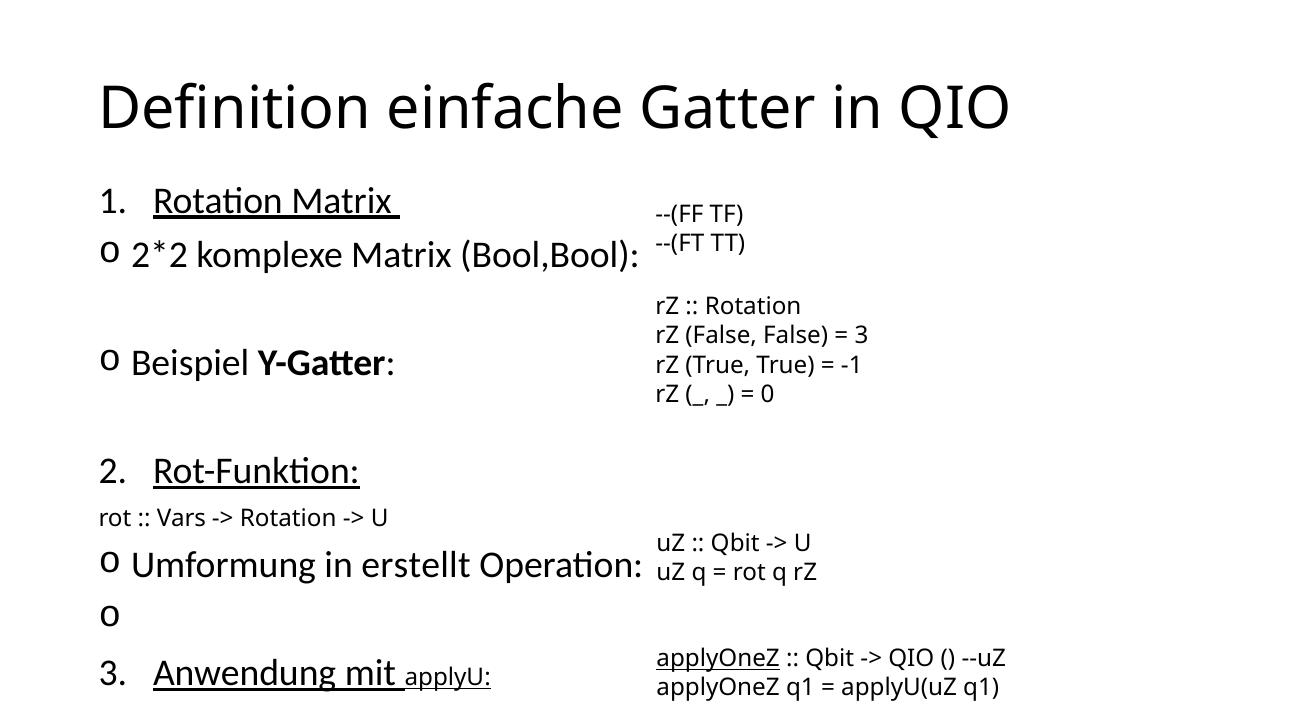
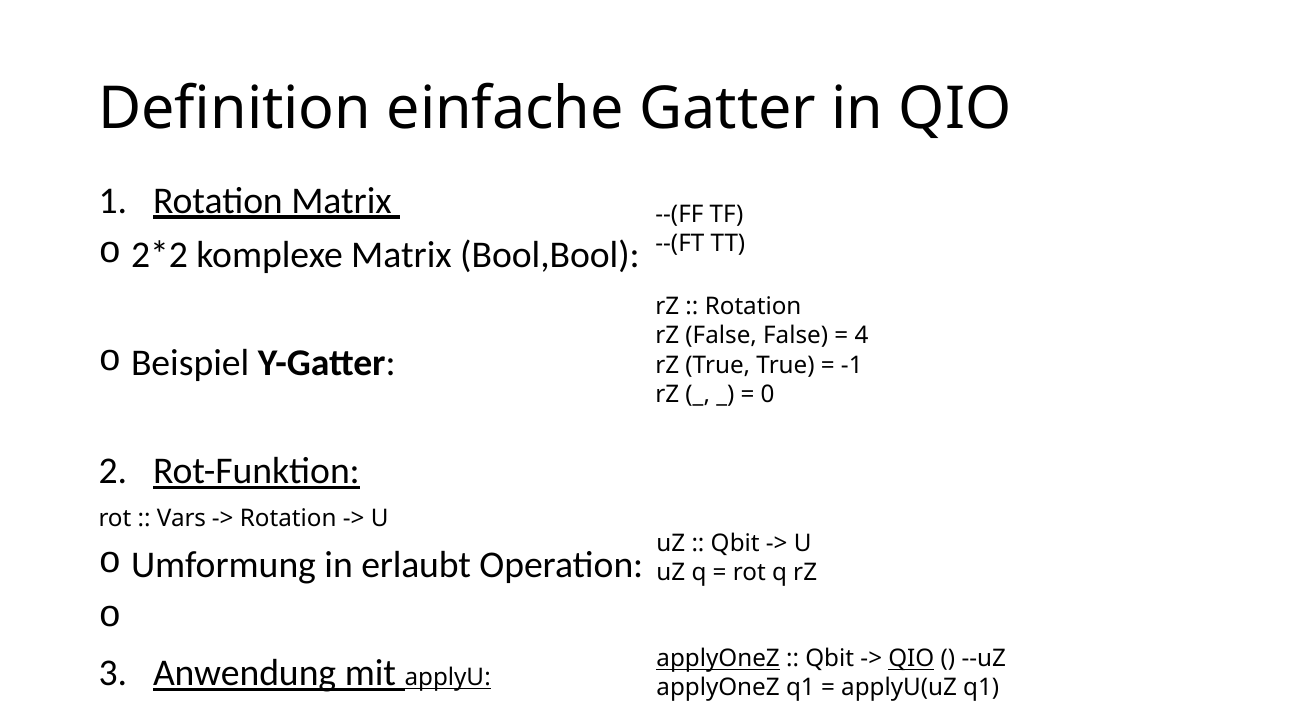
3: 3 -> 4 (861, 336)
erstellt: erstellt -> erlaubt (416, 565)
QIO underline: none -> present (911, 659)
